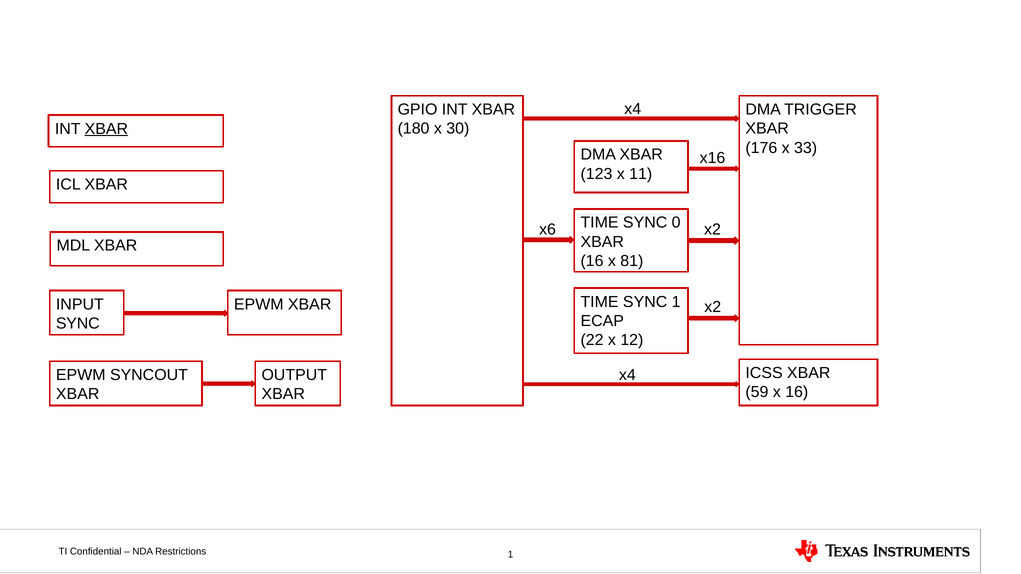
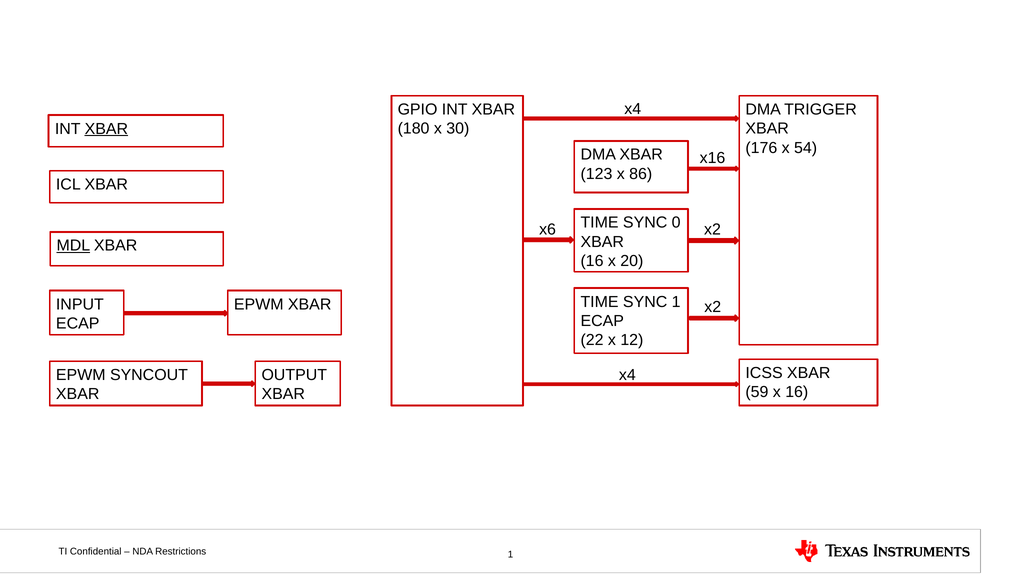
33: 33 -> 54 (806, 148)
11: 11 -> 86 (641, 174)
MDL underline: none -> present (73, 246)
81: 81 -> 20 (632, 261)
SYNC: SYNC -> ECAP (78, 324)
